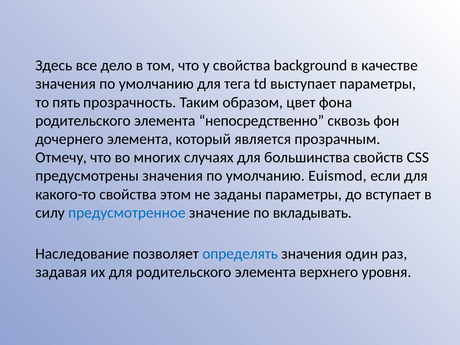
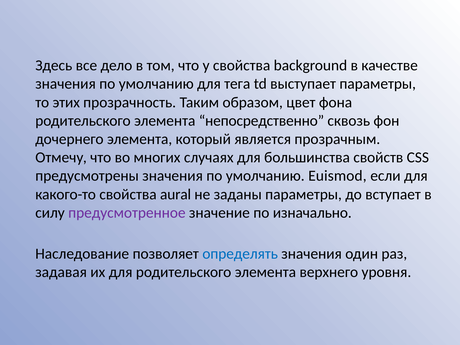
пять: пять -> этих (66, 102)
этом: этом -> aural (176, 194)
предусмотренное colour: blue -> purple (127, 213)
вкладывать: вкладывать -> изначально (312, 213)
